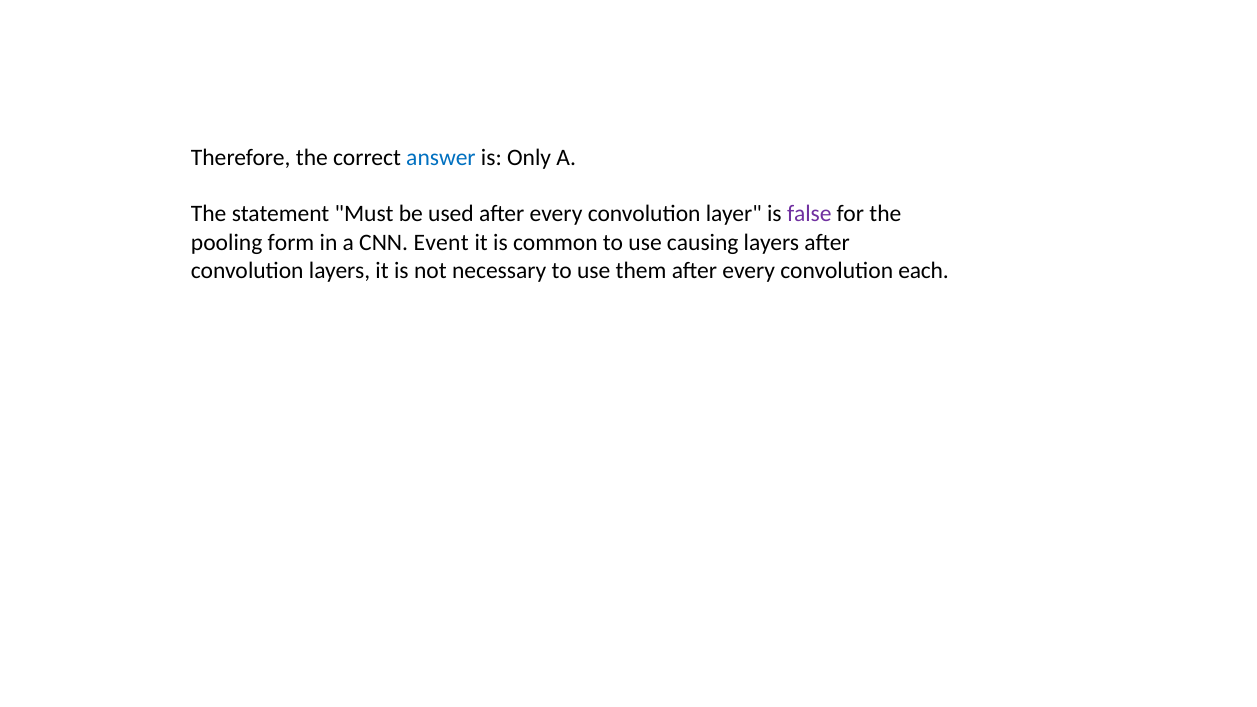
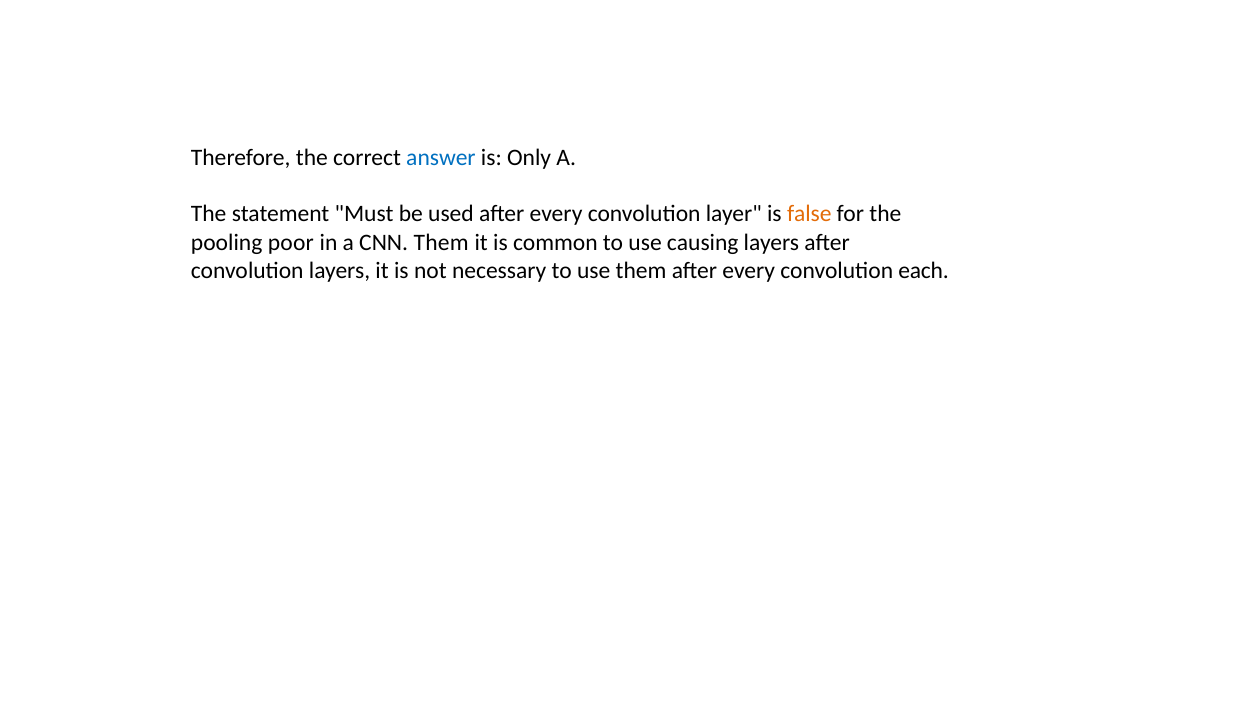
false colour: purple -> orange (809, 214)
form: form -> poor (291, 242)
CNN Event: Event -> Them (441, 242)
